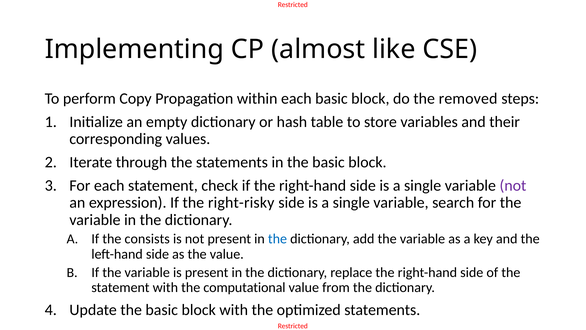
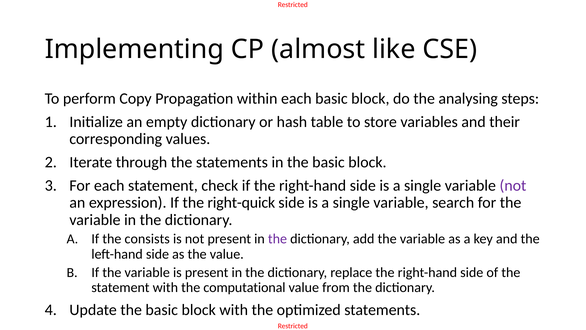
removed: removed -> analysing (468, 98)
right-risky: right-risky -> right-quick (241, 202)
the colour: blue -> purple (278, 239)
